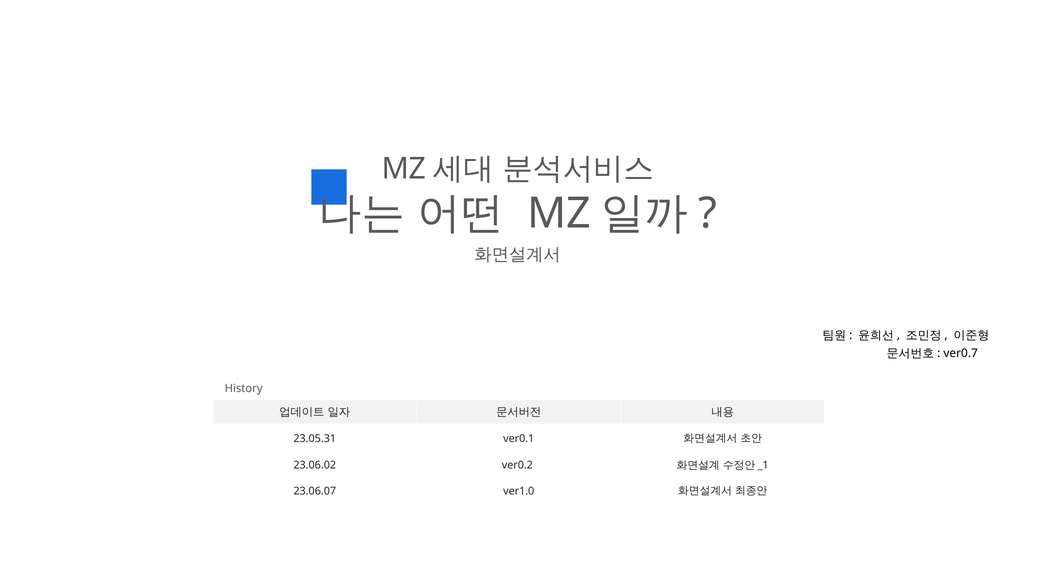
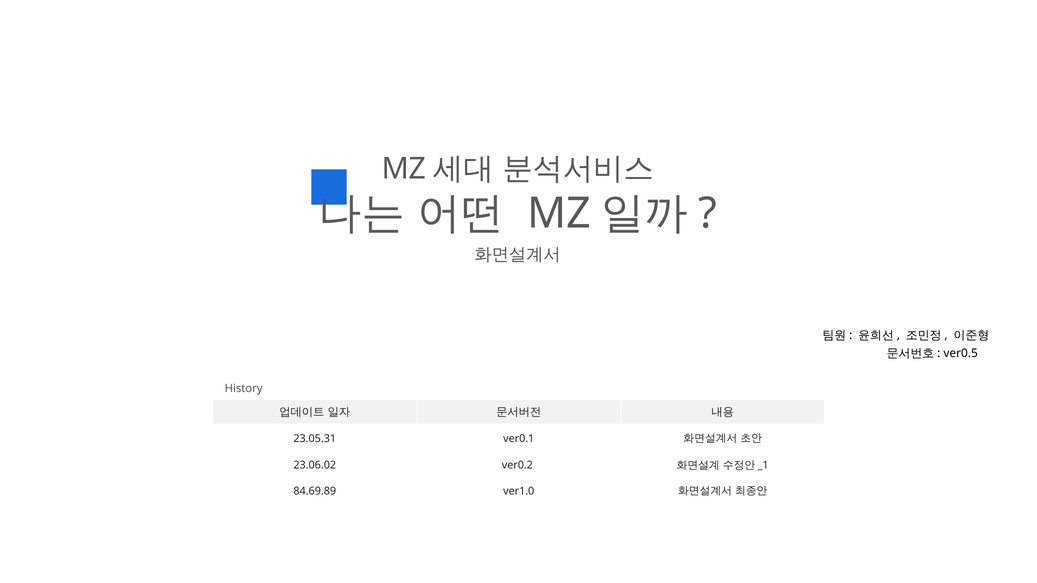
ver0.7: ver0.7 -> ver0.5 (961, 354)
23.06.07: 23.06.07 -> 84.69.89 (315, 491)
